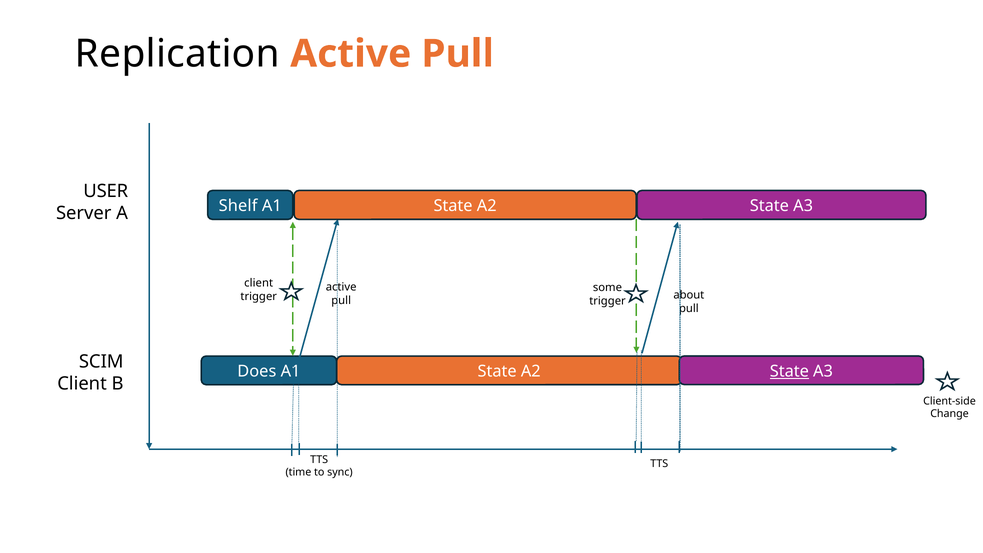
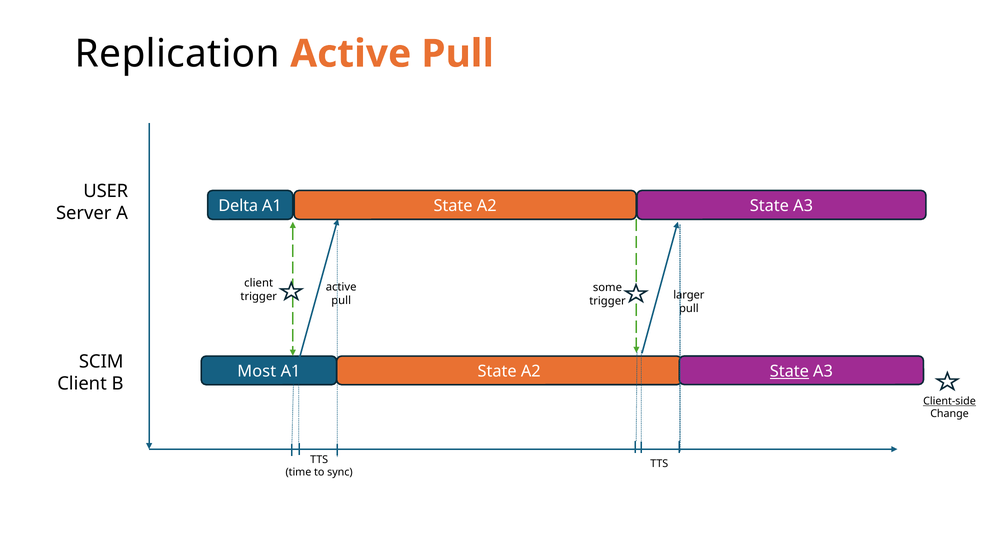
Shelf: Shelf -> Delta (238, 206)
about: about -> larger (689, 295)
Does: Does -> Most (257, 371)
Client-side underline: none -> present (950, 401)
